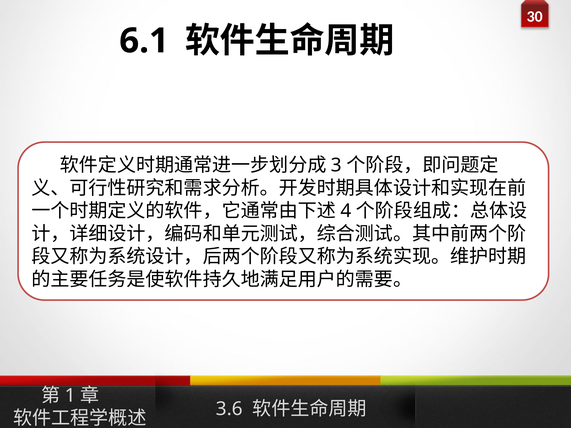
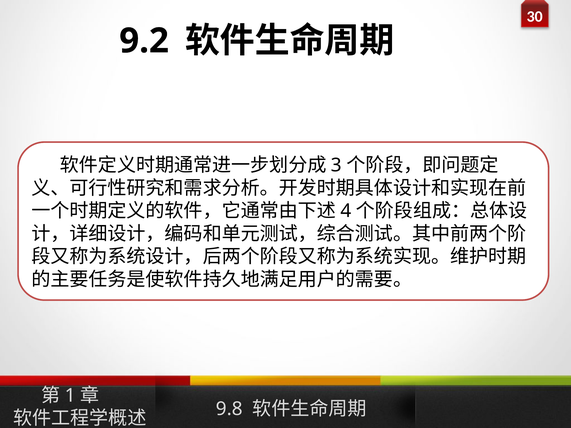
6.1: 6.1 -> 9.2 (144, 41)
3.6: 3.6 -> 9.8 (229, 409)
